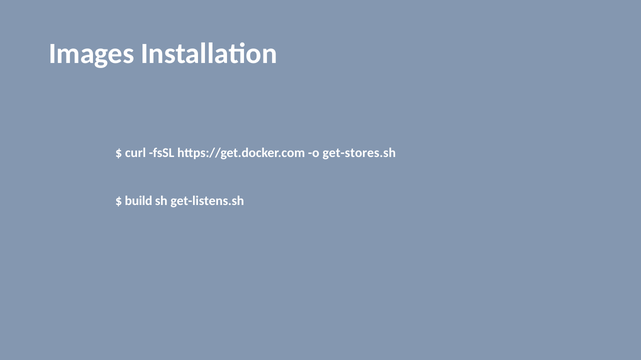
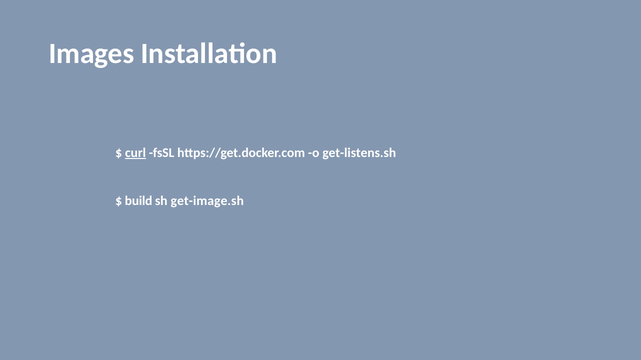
curl underline: none -> present (136, 153)
get-stores.sh: get-stores.sh -> get-listens.sh (359, 153)
get-listens.sh: get-listens.sh -> get-image.sh (207, 201)
